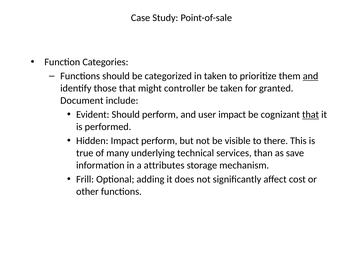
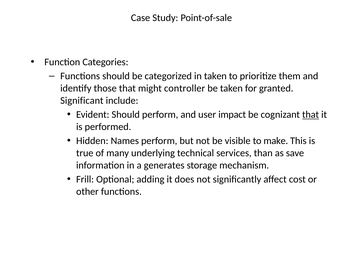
and underline: present -> none (311, 76)
Document: Document -> Significant (82, 100)
Hidden Impact: Impact -> Names (125, 140)
there: there -> make (276, 140)
attributes: attributes -> generates (164, 165)
